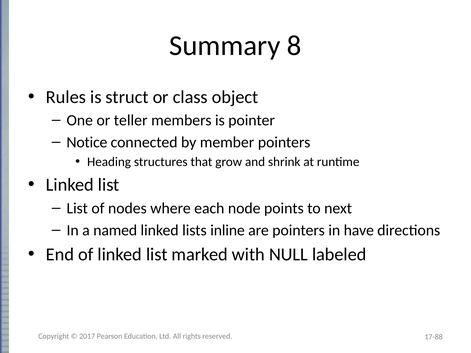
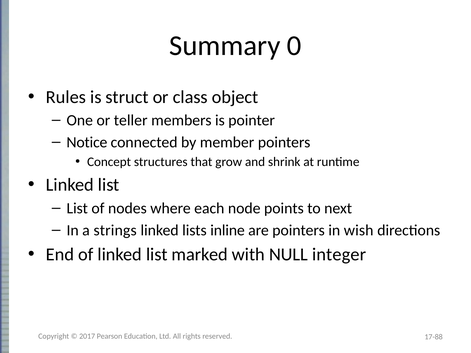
8: 8 -> 0 (294, 46)
Heading: Heading -> Concept (109, 162)
named: named -> strings (115, 230)
have: have -> wish (359, 230)
labeled: labeled -> integer (339, 255)
